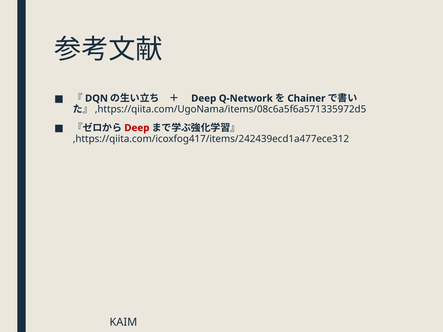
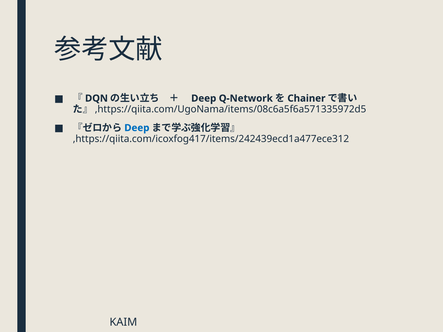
Deep colour: red -> blue (137, 128)
